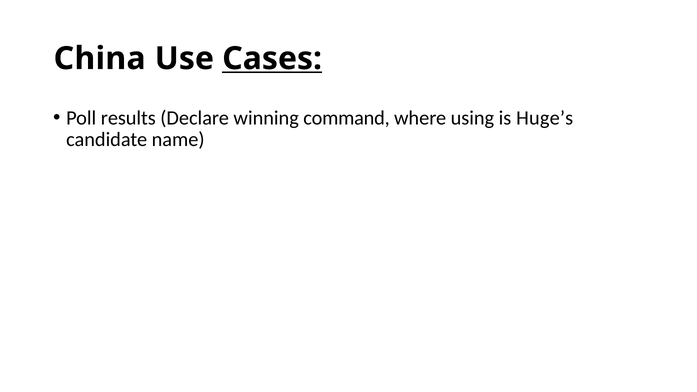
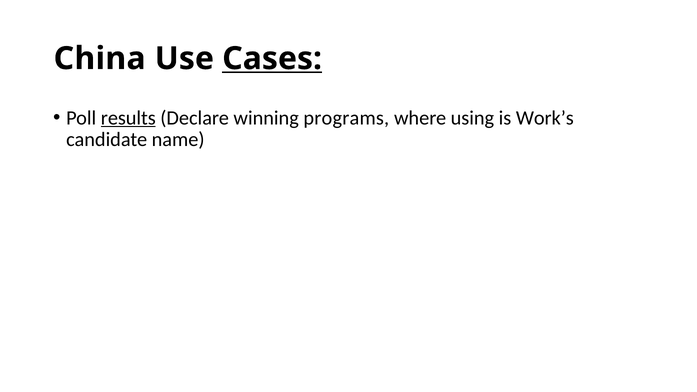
results underline: none -> present (128, 118)
command: command -> programs (346, 118)
Huge’s: Huge’s -> Work’s (545, 118)
